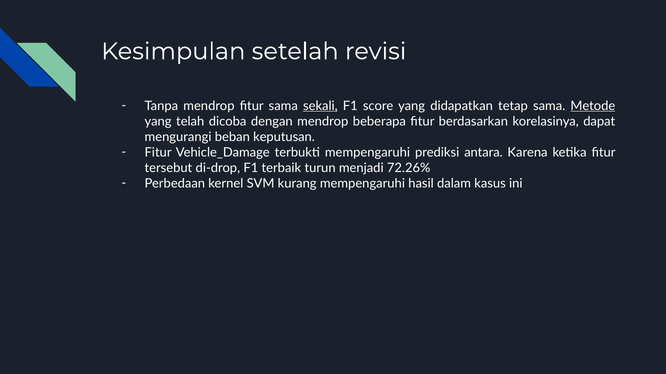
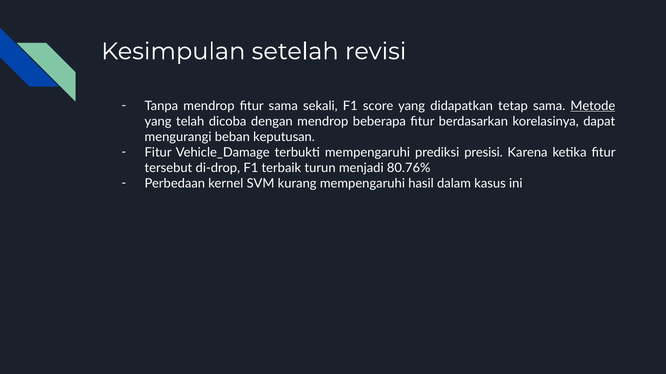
sekali underline: present -> none (320, 106)
antara: antara -> presisi (483, 153)
72.26%: 72.26% -> 80.76% (409, 168)
